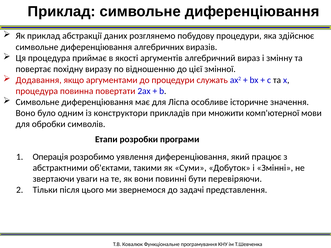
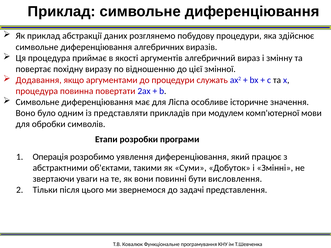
конструктори: конструктори -> представляти (121, 113)
множити: множити -> модулем (226, 113)
перевіряючи: перевіряючи -> висловлення (235, 179)
